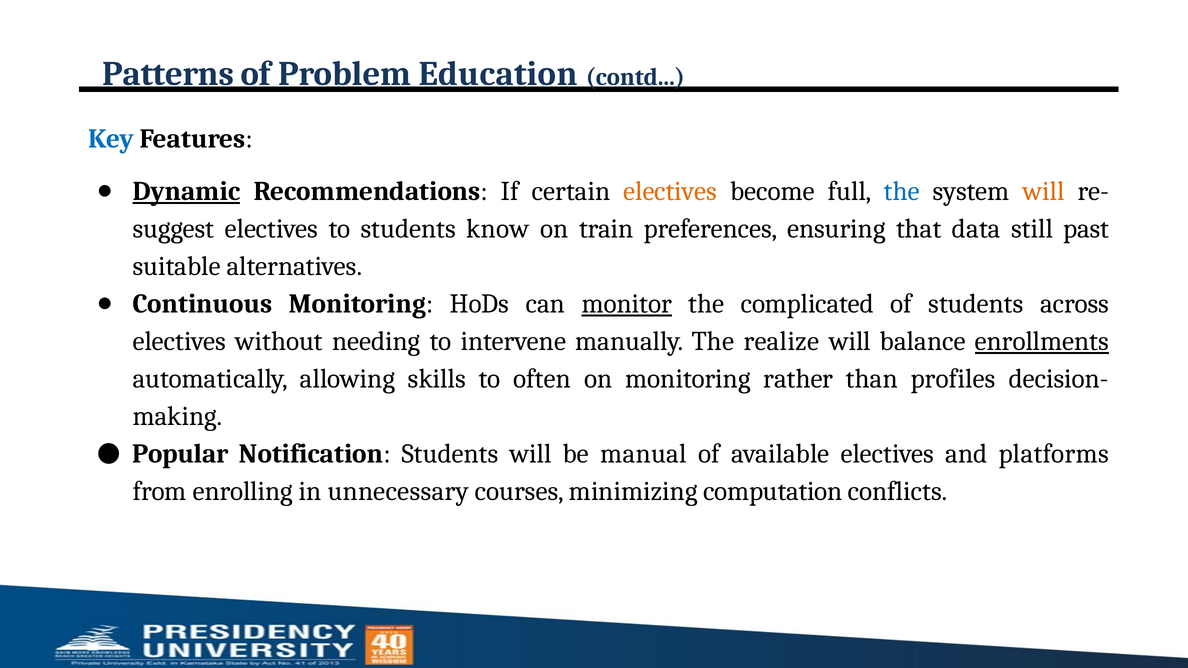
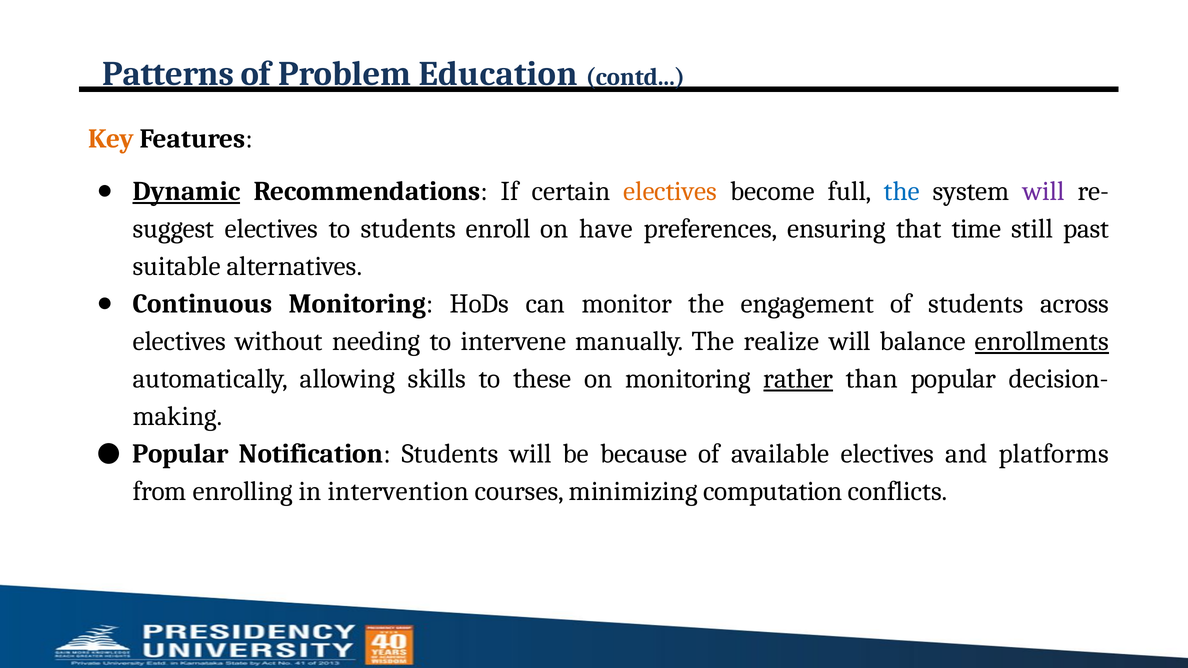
Key colour: blue -> orange (111, 139)
will colour: orange -> purple (1044, 191)
know: know -> enroll (498, 229)
train: train -> have (606, 229)
data: data -> time (976, 229)
monitor underline: present -> none (627, 304)
complicated: complicated -> engagement (807, 304)
often: often -> these (542, 379)
rather underline: none -> present (798, 379)
than profiles: profiles -> popular (953, 379)
manual: manual -> because (644, 454)
unnecessary: unnecessary -> intervention (398, 492)
